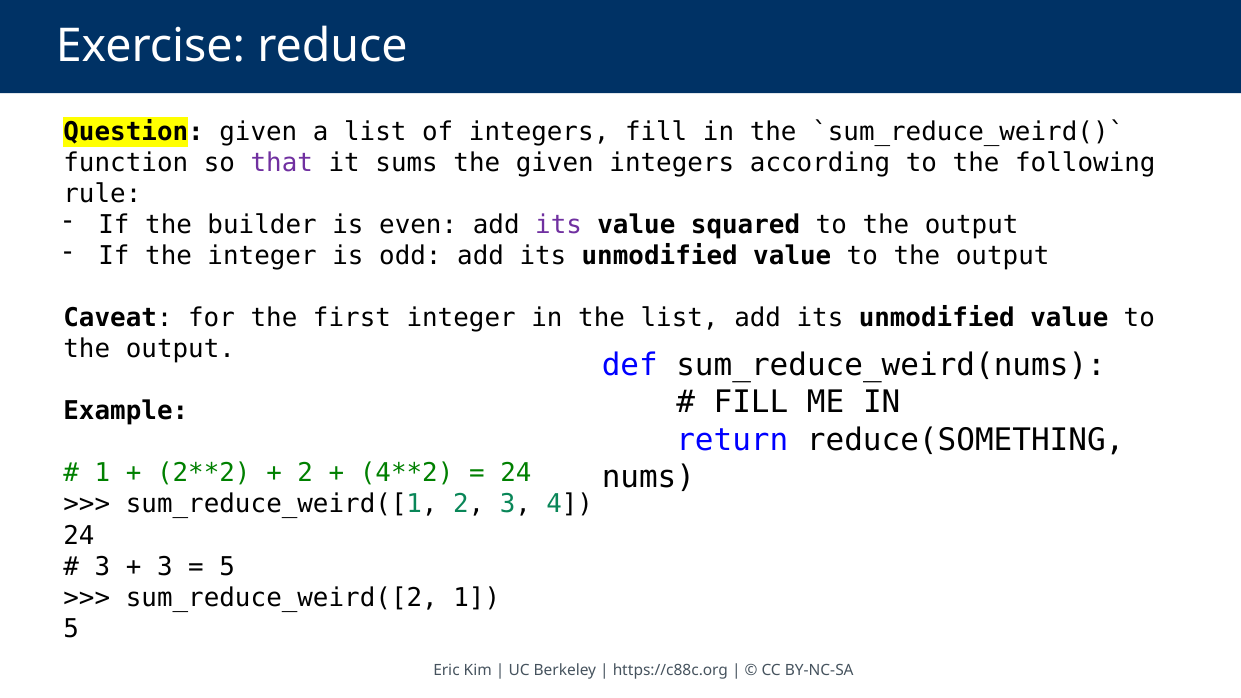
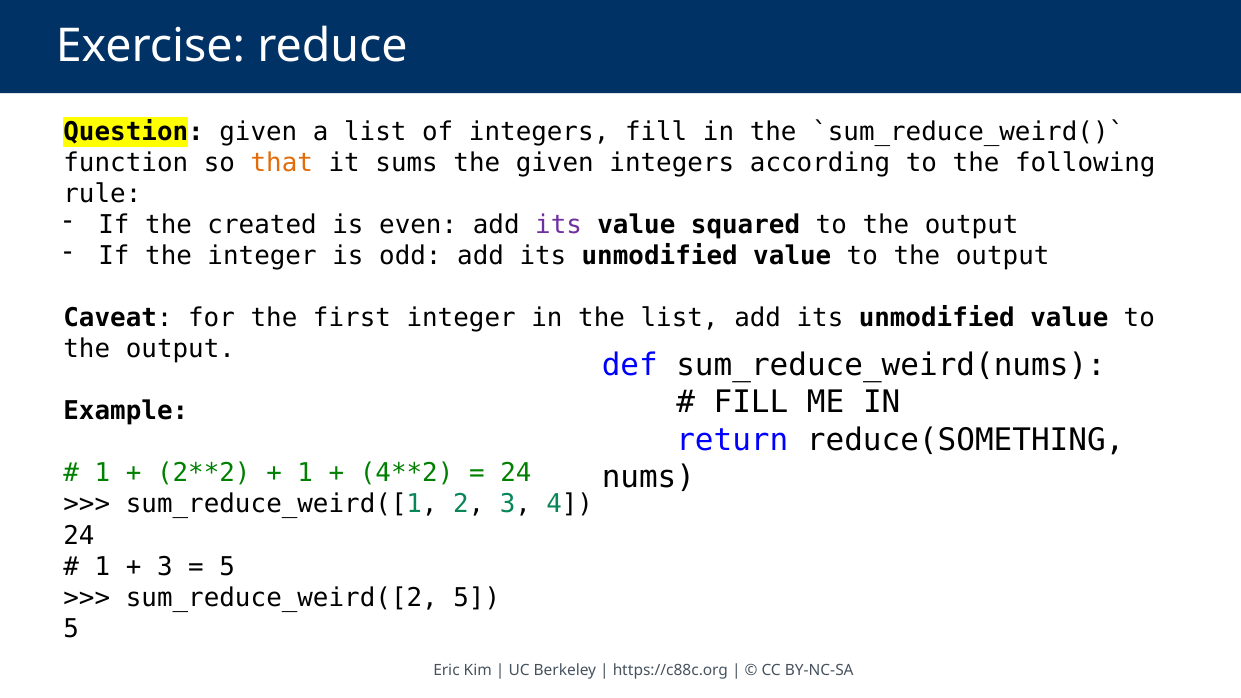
that colour: purple -> orange (282, 163)
builder: builder -> created (262, 225)
2: 2 -> 1 (305, 473)
3: 3 -> 1 (102, 567)
sum_reduce_weird([2 1: 1 -> 5 (477, 598)
